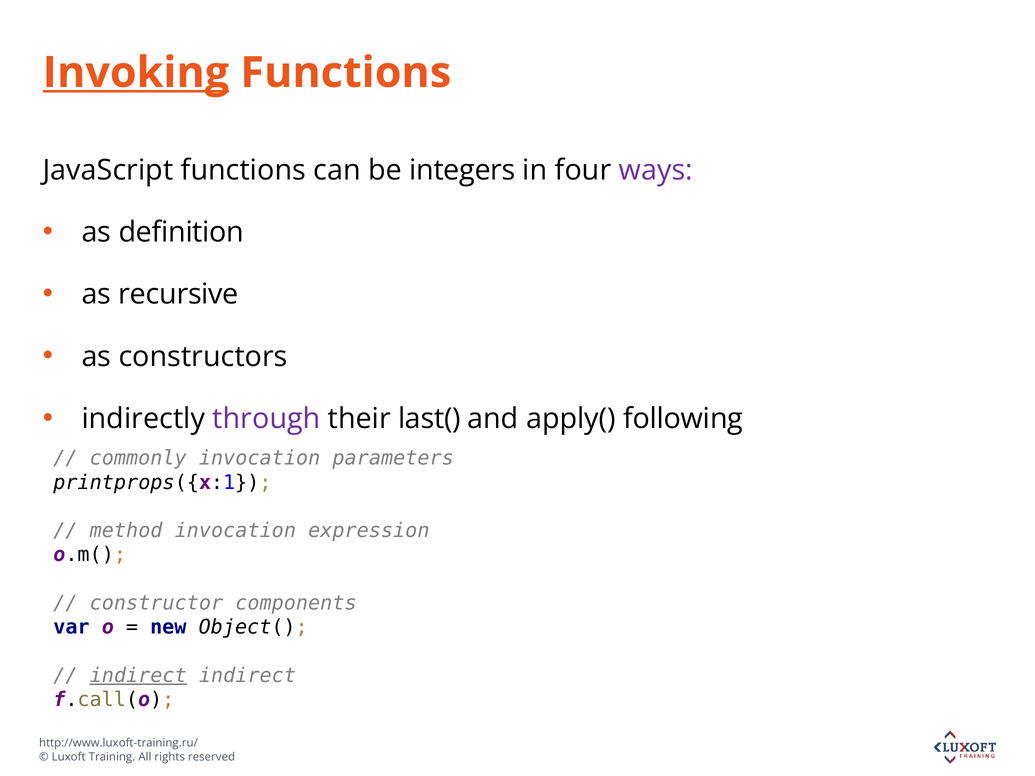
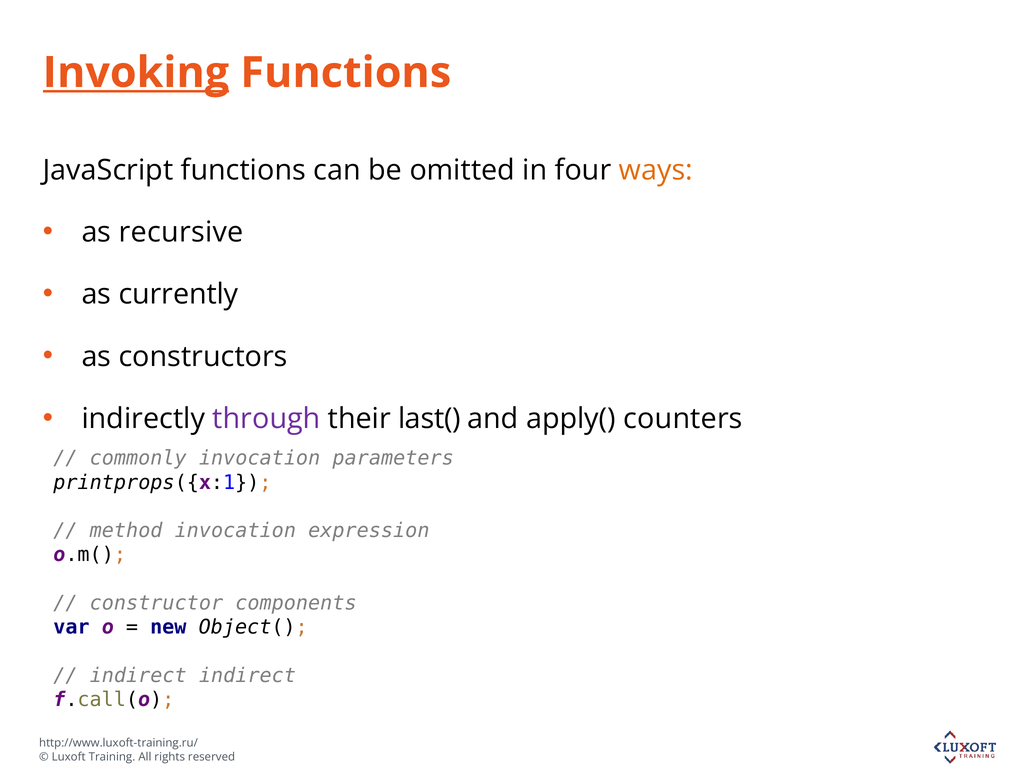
integers: integers -> omitted (462, 170)
ways colour: purple -> orange (656, 170)
definition: definition -> recursive (181, 232)
recursive: recursive -> currently (178, 295)
following: following -> counters (683, 419)
indirect underline: present -> none (138, 676)
